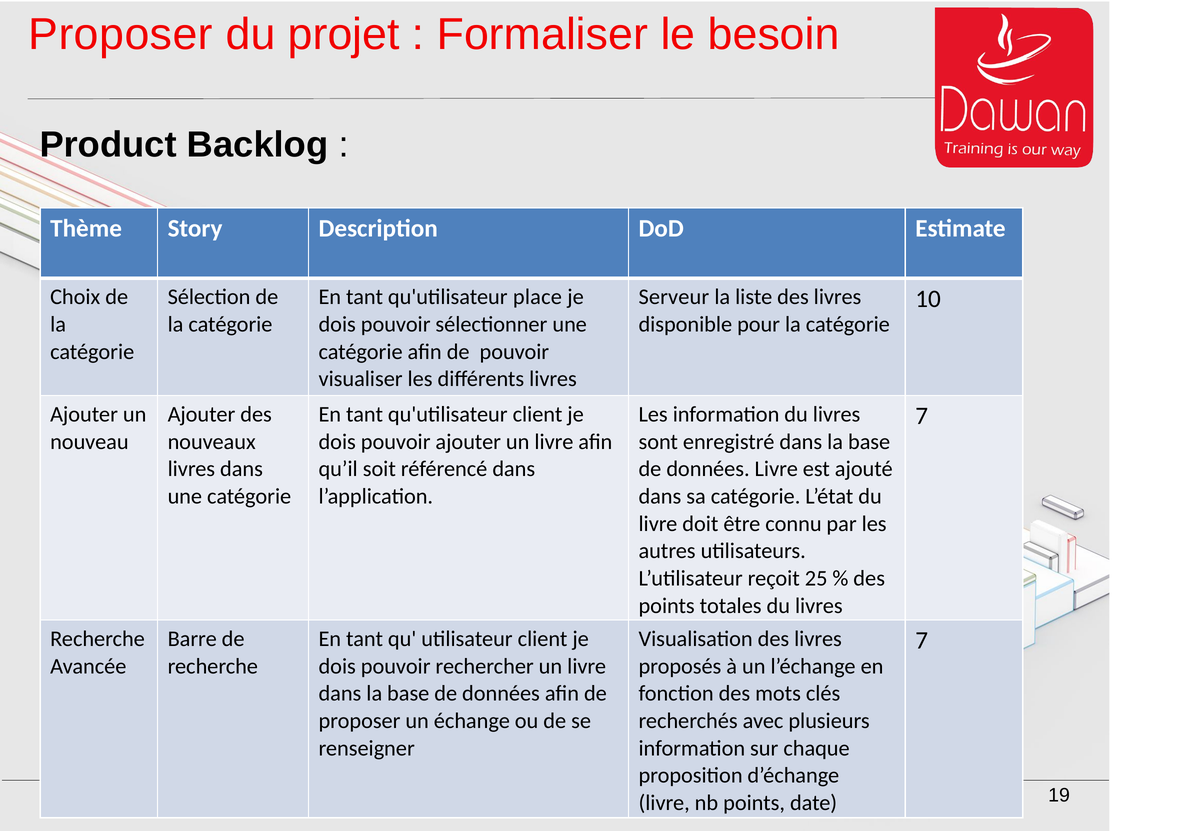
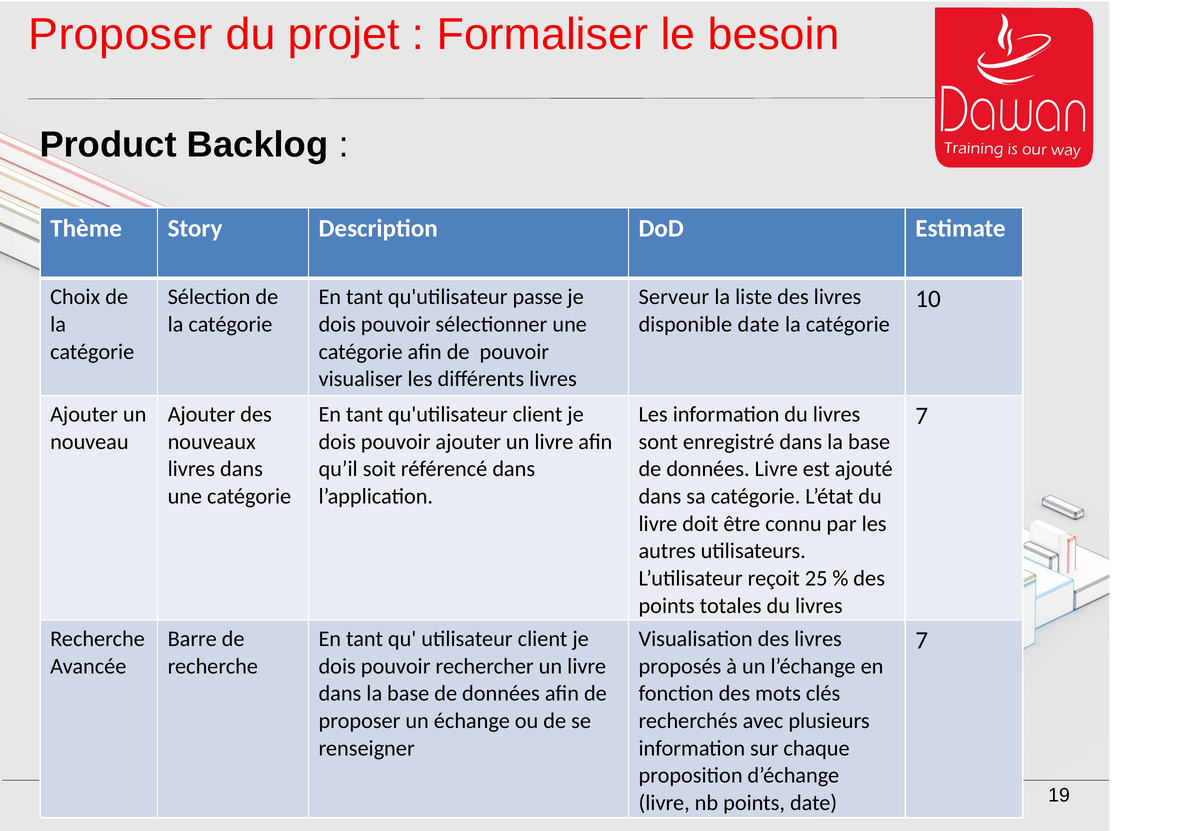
place: place -> passe (538, 297)
disponible pour: pour -> date (758, 325)
